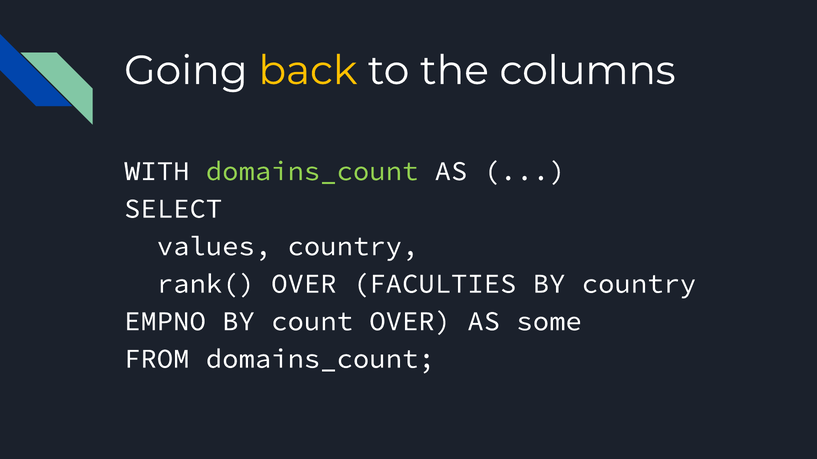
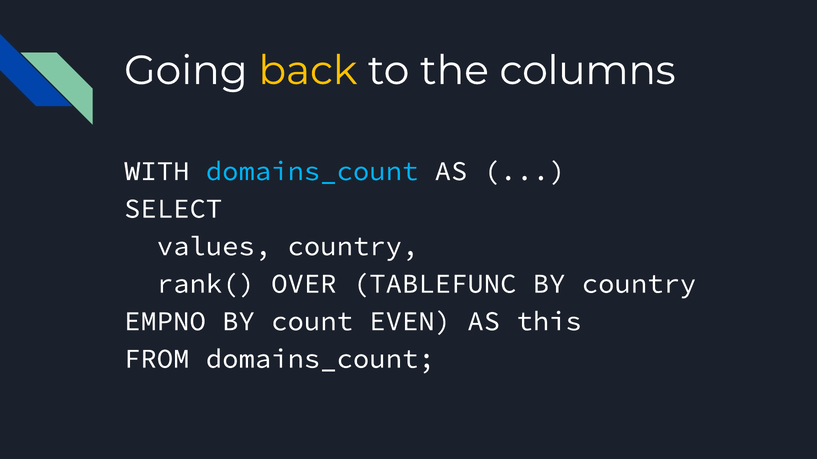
domains_count colour: light green -> light blue (312, 171)
FACULTIES: FACULTIES -> TABLEFUNC (435, 284)
count OVER: OVER -> EVEN (410, 322)
some: some -> this (549, 322)
